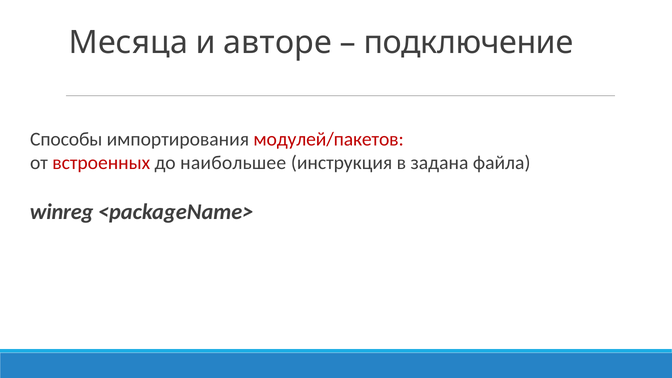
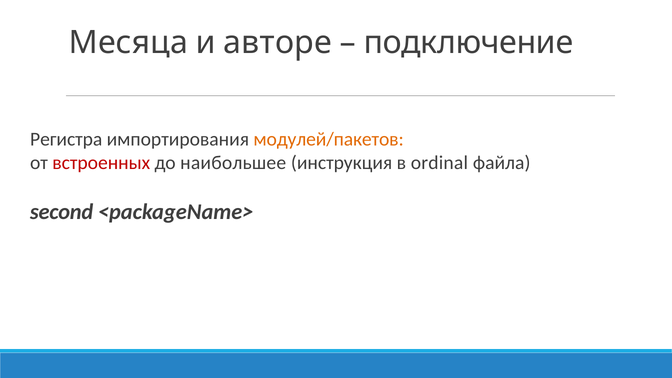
Способы: Способы -> Регистра (66, 139)
модулей/пакетов colour: red -> orange (329, 139)
задана: задана -> ordinal (439, 163)
winreg: winreg -> second (62, 212)
